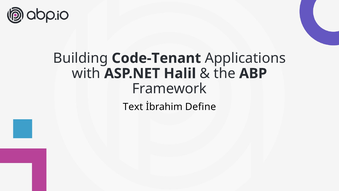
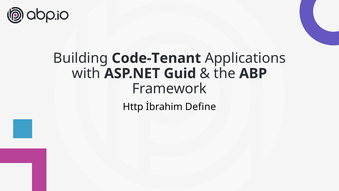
Halil: Halil -> Guid (180, 73)
Text: Text -> Http (133, 107)
